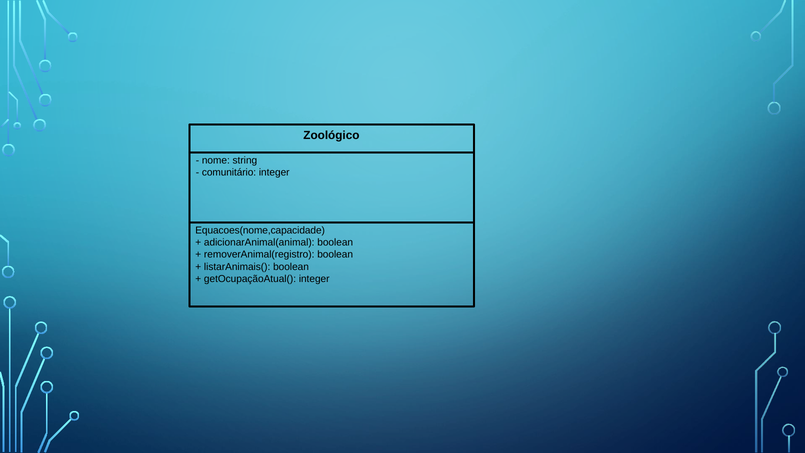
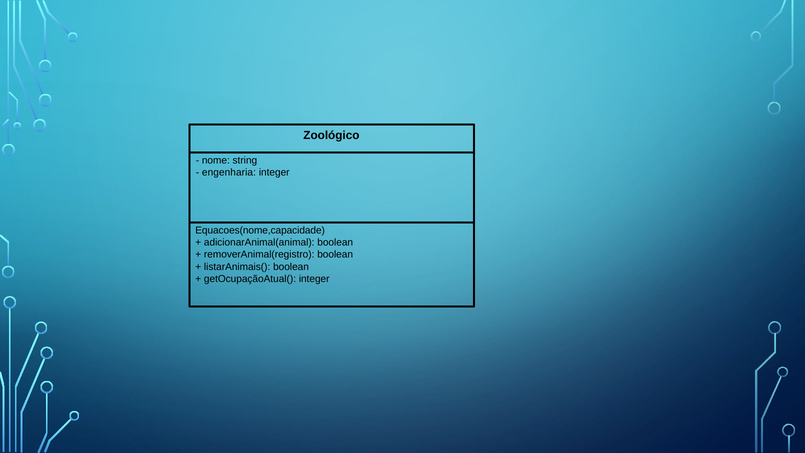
comunitário: comunitário -> engenharia (229, 172)
